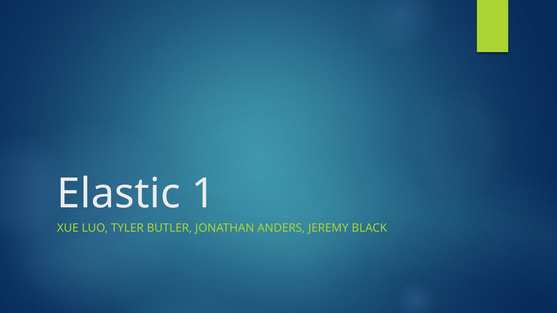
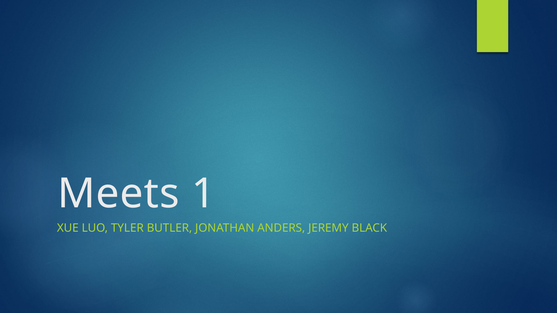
Elastic: Elastic -> Meets (119, 194)
